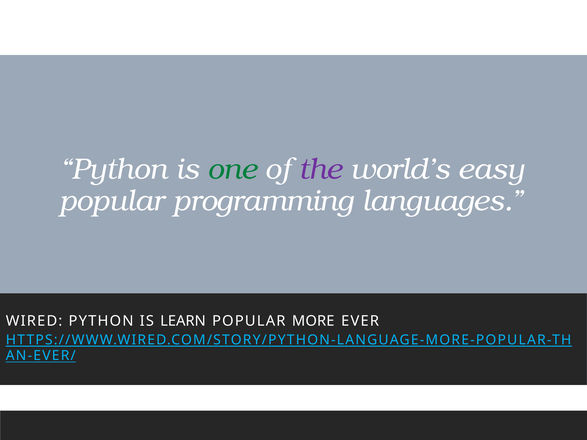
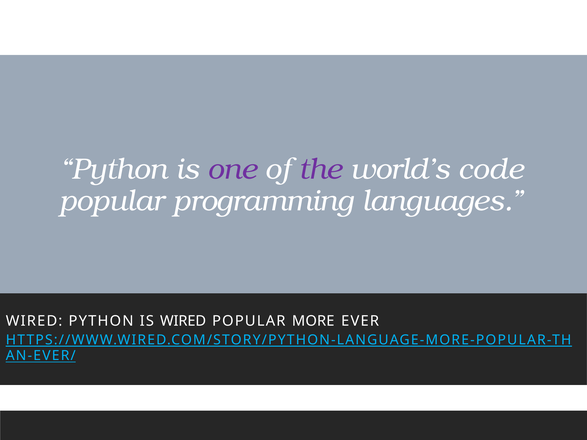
one colour: green -> purple (232, 169)
easy: easy -> code (491, 169)
IS LEARN: LEARN -> WIRED (183, 321)
